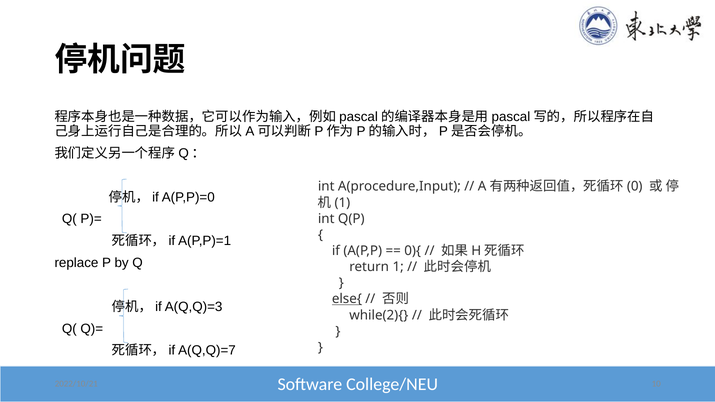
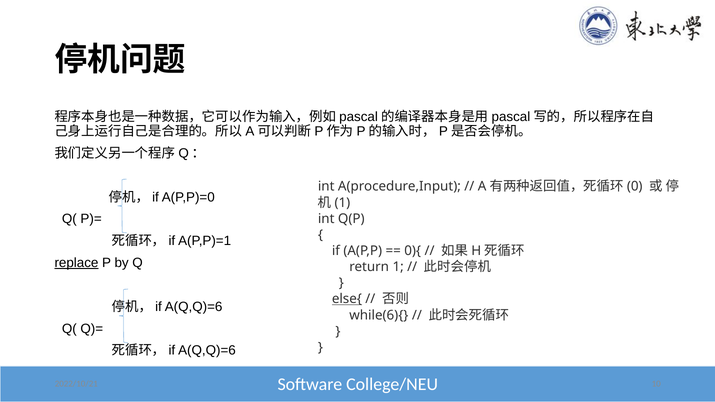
replace underline: none -> present (76, 263)
A(Q,Q)=3: A(Q,Q)=3 -> A(Q,Q)=6 (194, 307)
while(2){: while(2){ -> while(6){ (379, 315)
A(Q,Q)=7: A(Q,Q)=7 -> A(Q,Q)=6 (207, 351)
